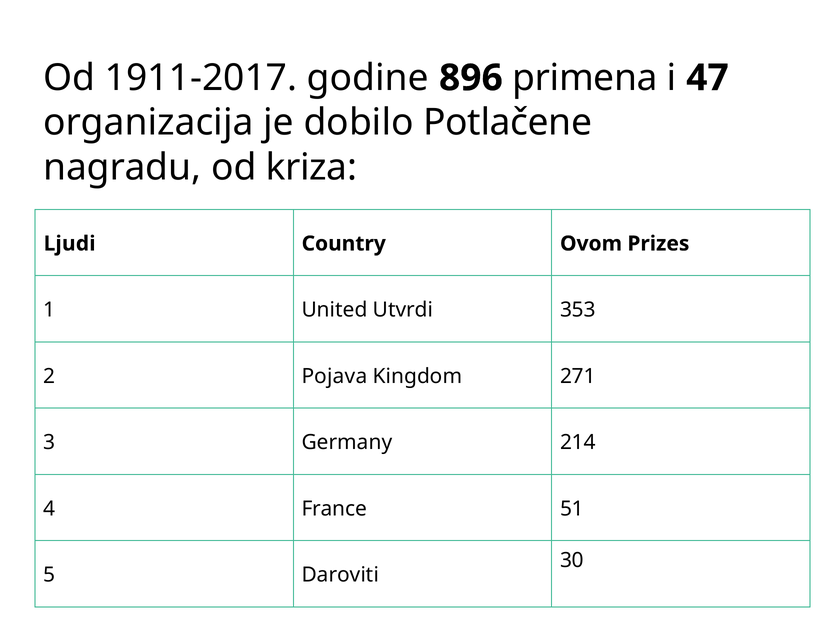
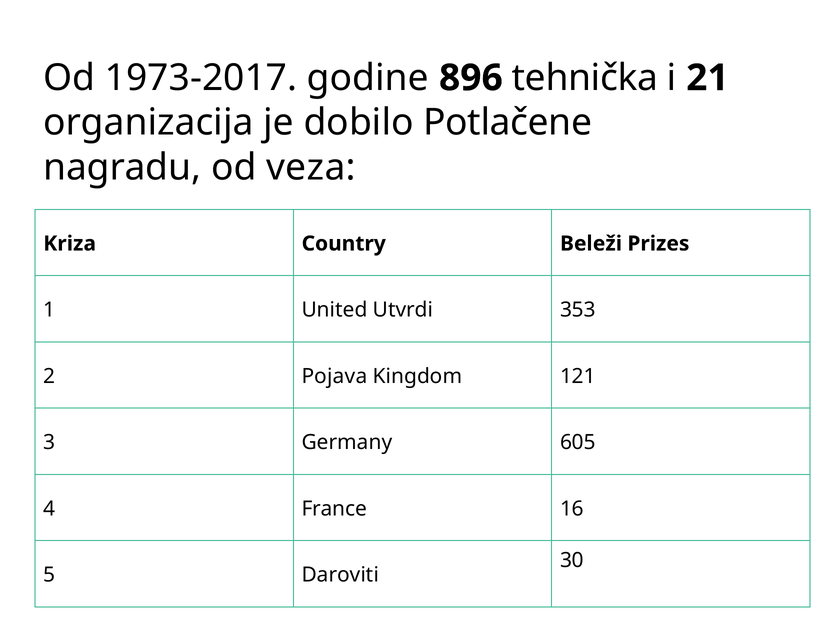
1911-2017: 1911-2017 -> 1973-2017 (201, 78)
primena: primena -> tehnička (585, 78)
47: 47 -> 21 (707, 78)
kriza: kriza -> veza (311, 167)
Ljudi: Ljudi -> Kriza (70, 244)
Ovom: Ovom -> Beleži (591, 244)
271: 271 -> 121 (578, 376)
214: 214 -> 605 (578, 443)
51: 51 -> 16 (572, 509)
